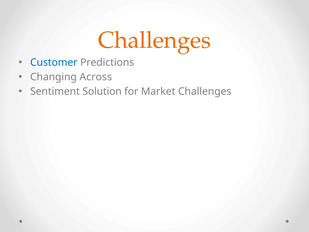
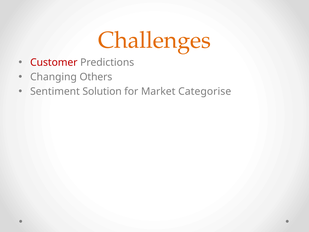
Customer colour: blue -> red (54, 63)
Across: Across -> Others (96, 77)
Market Challenges: Challenges -> Categorise (205, 91)
